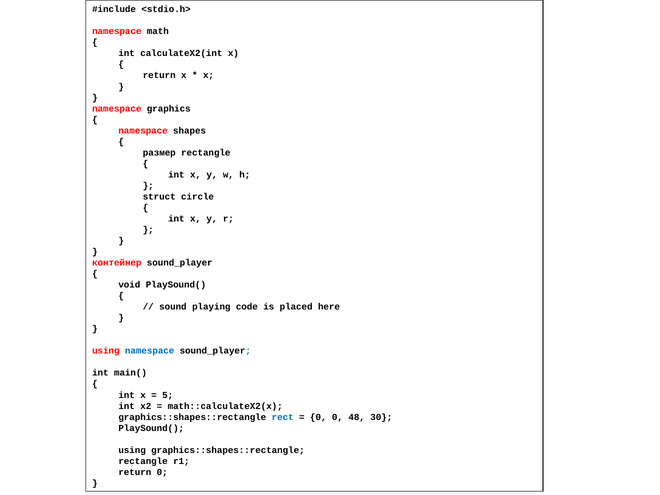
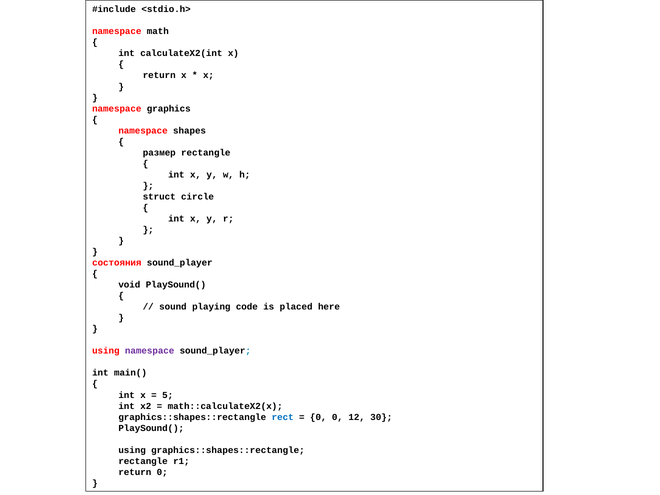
контейнер: контейнер -> состояния (117, 263)
namespace colour: blue -> purple (150, 351)
48: 48 -> 12 (357, 417)
